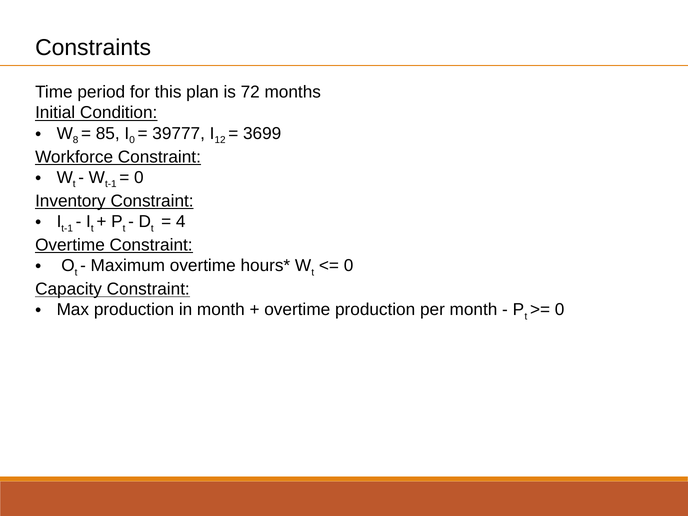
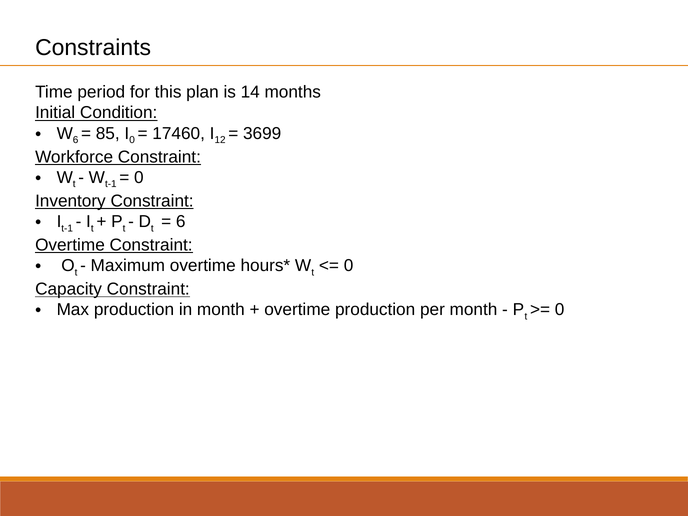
72: 72 -> 14 (250, 92)
8: 8 -> 6 (76, 140)
39777: 39777 -> 17460 (179, 133)
4: 4 -> 6 (181, 222)
